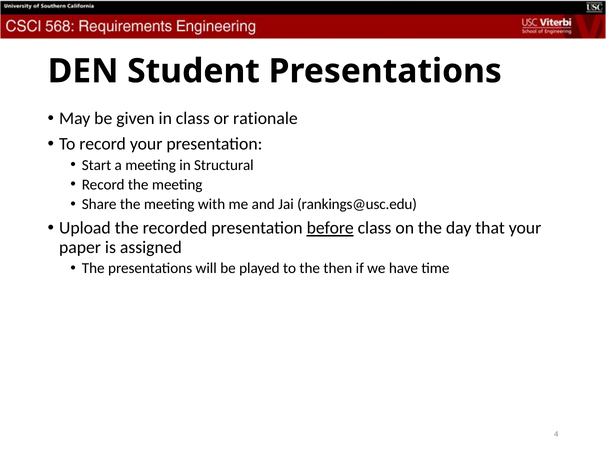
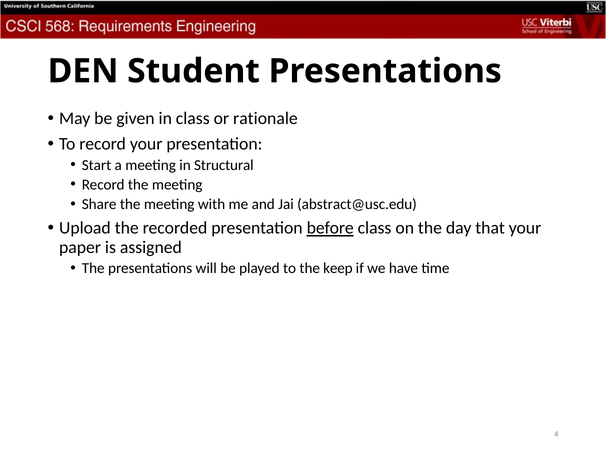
rankings@usc.edu: rankings@usc.edu -> abstract@usc.edu (357, 204)
then: then -> keep (338, 268)
